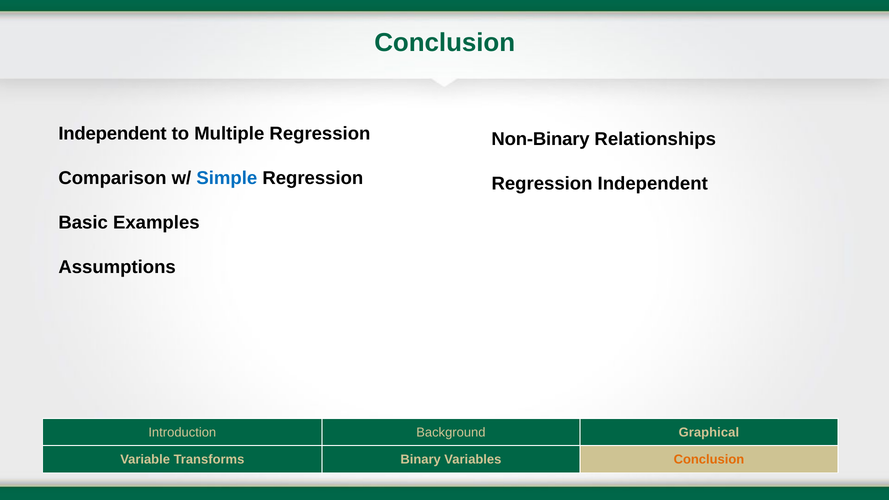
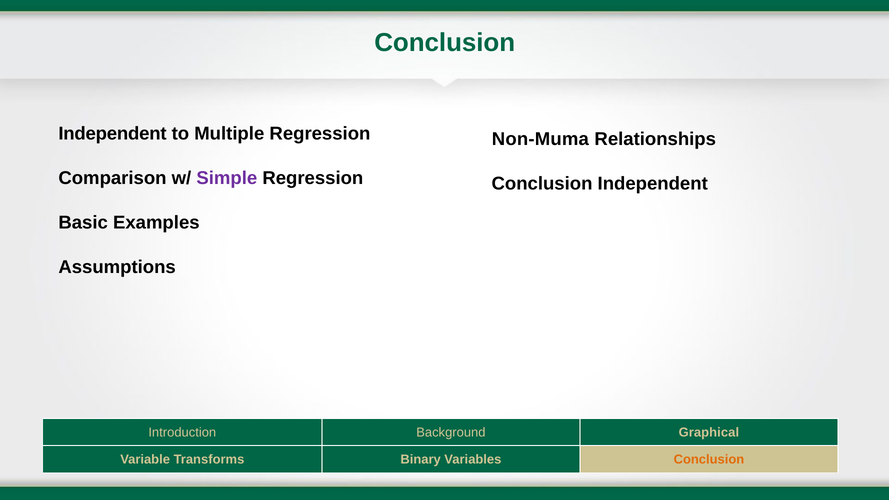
Non-Binary: Non-Binary -> Non-Muma (540, 139)
Simple colour: blue -> purple (227, 178)
Regression: Regression -> Conclusion (542, 184)
